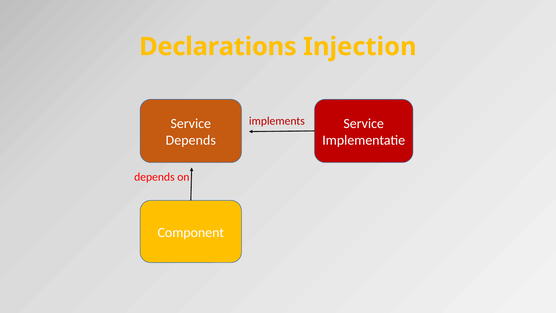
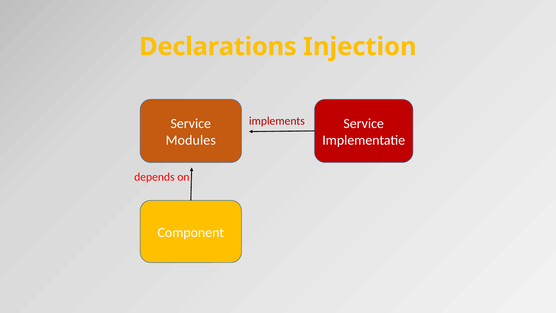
Depends: Depends -> Modules (191, 140)
